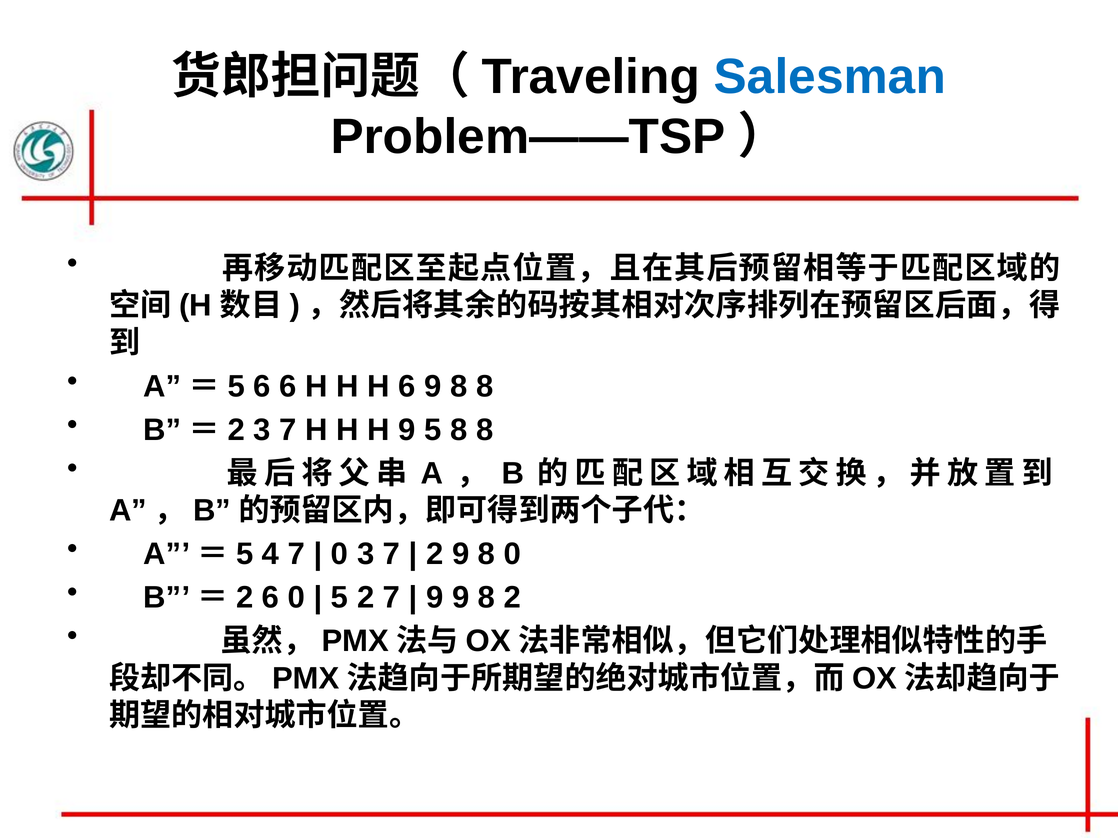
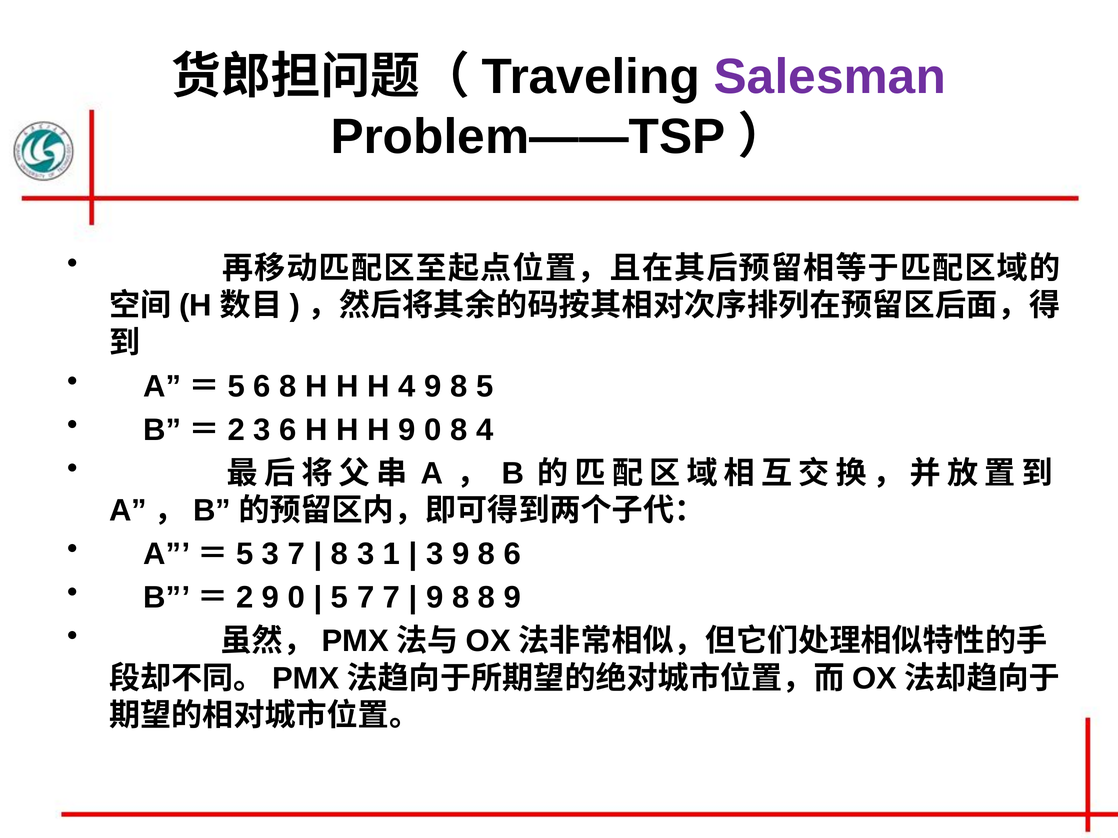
Salesman colour: blue -> purple (830, 77)
6 6: 6 -> 8 (288, 387)
H 6: 6 -> 4 (407, 387)
9 8 8: 8 -> 5 (485, 387)
B”＝2 3 7: 7 -> 6 (288, 430)
H 9 5: 5 -> 0 (433, 430)
8: 8 -> 4 (485, 430)
A”’＝5 4: 4 -> 3 (271, 554)
0: 0 -> 8 (340, 554)
7: 7 -> 1 (391, 554)
2: 2 -> 3 (435, 554)
8 0: 0 -> 6 (512, 554)
B”’＝2 6: 6 -> 9 (271, 598)
5 2: 2 -> 7 (366, 598)
9: 9 -> 8 (461, 598)
8 2: 2 -> 9 (512, 598)
